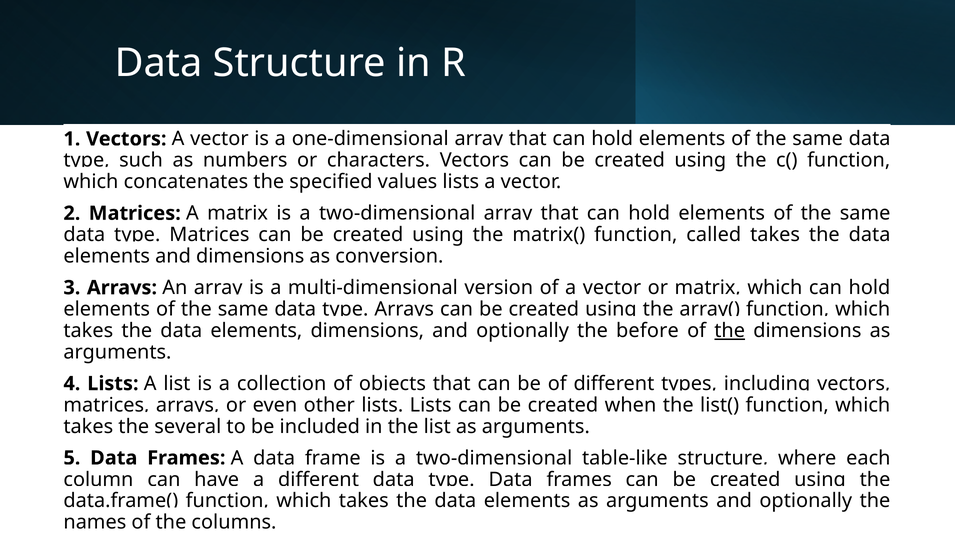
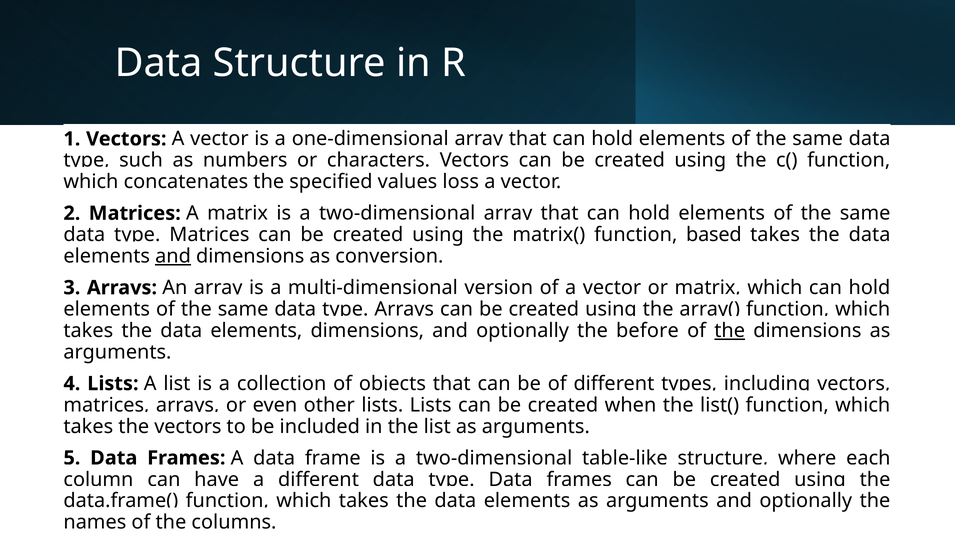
values lists: lists -> loss (461, 182)
called: called -> based (714, 235)
and underline: none -> present (173, 256)
the several: several -> vectors (188, 427)
